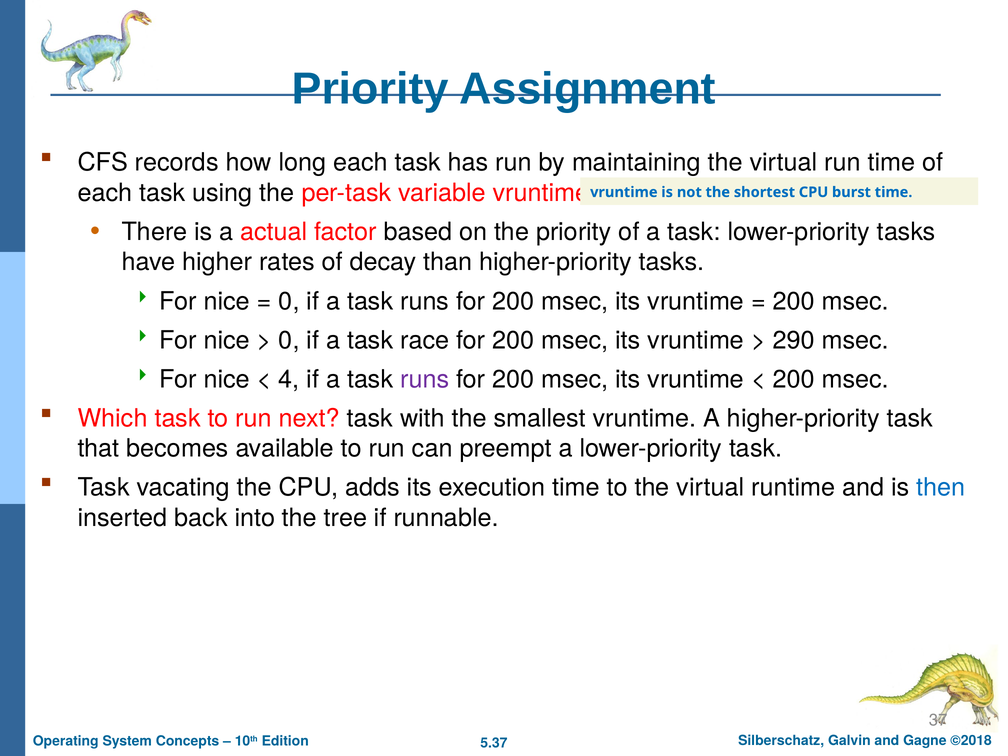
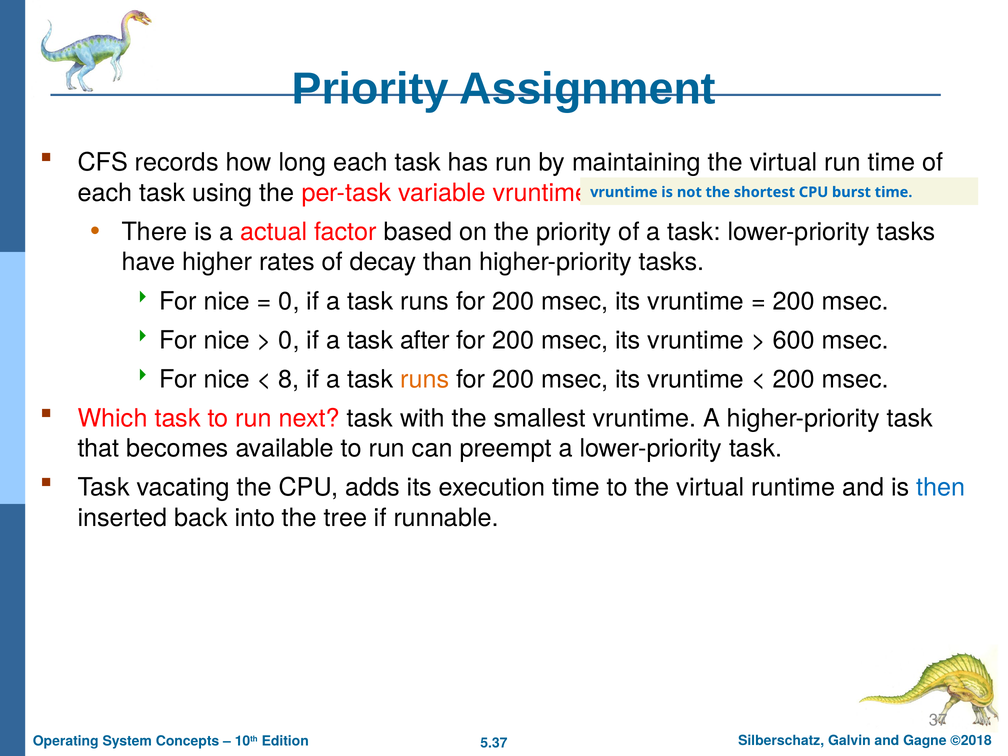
race: race -> after (425, 340)
290: 290 -> 600 (794, 340)
4: 4 -> 8 (289, 379)
runs colour: purple -> orange (425, 379)
